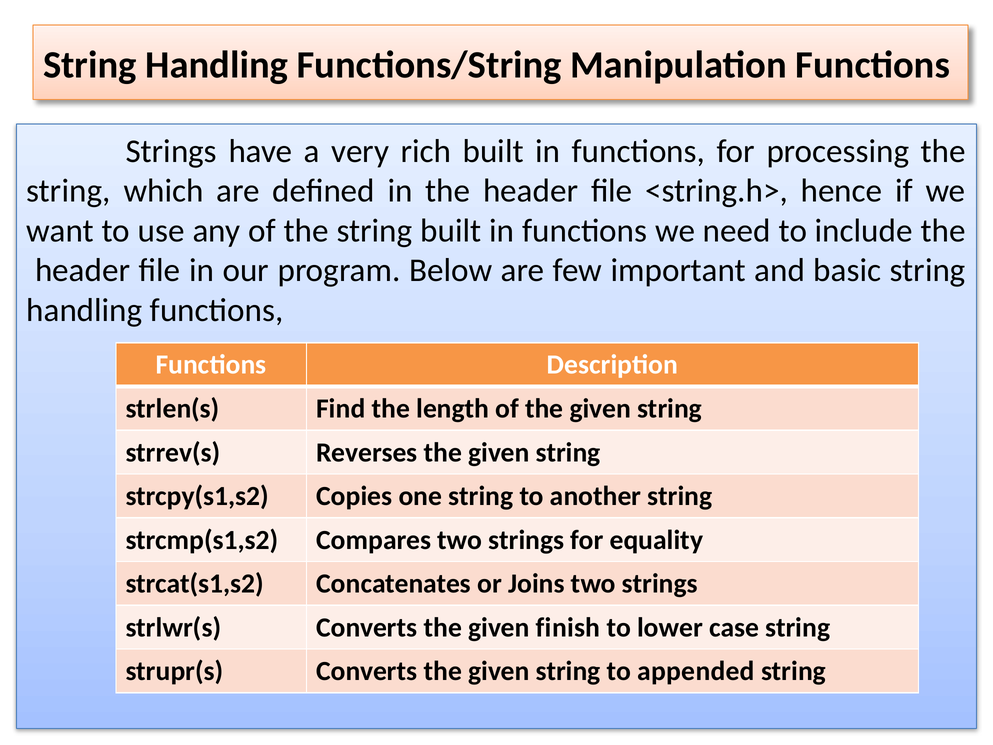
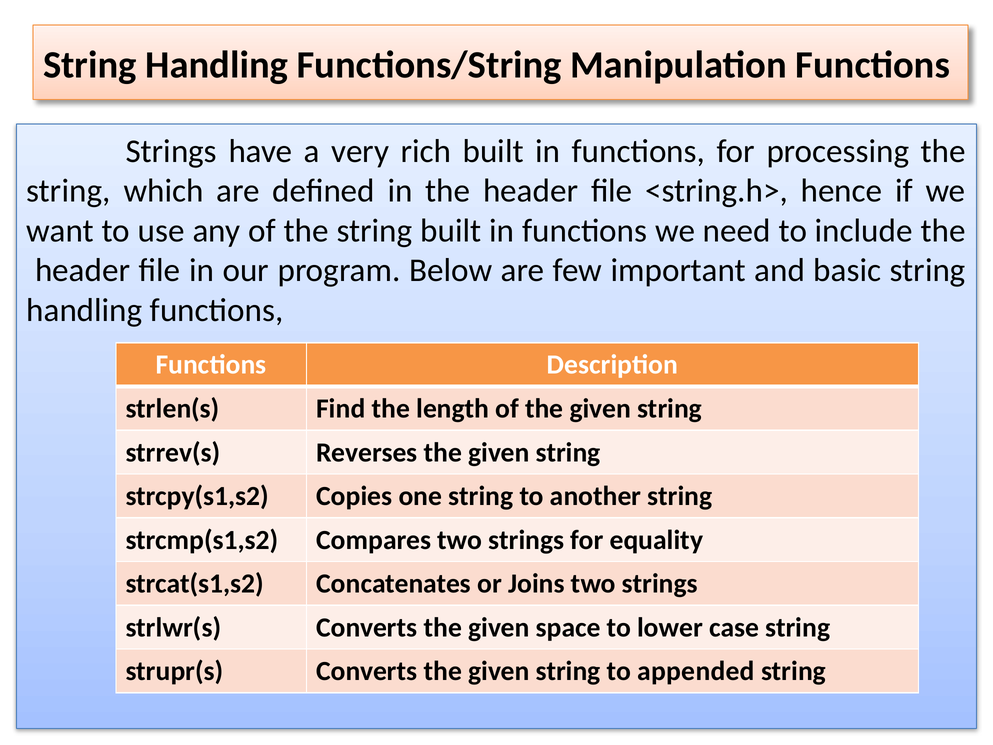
finish: finish -> space (568, 627)
